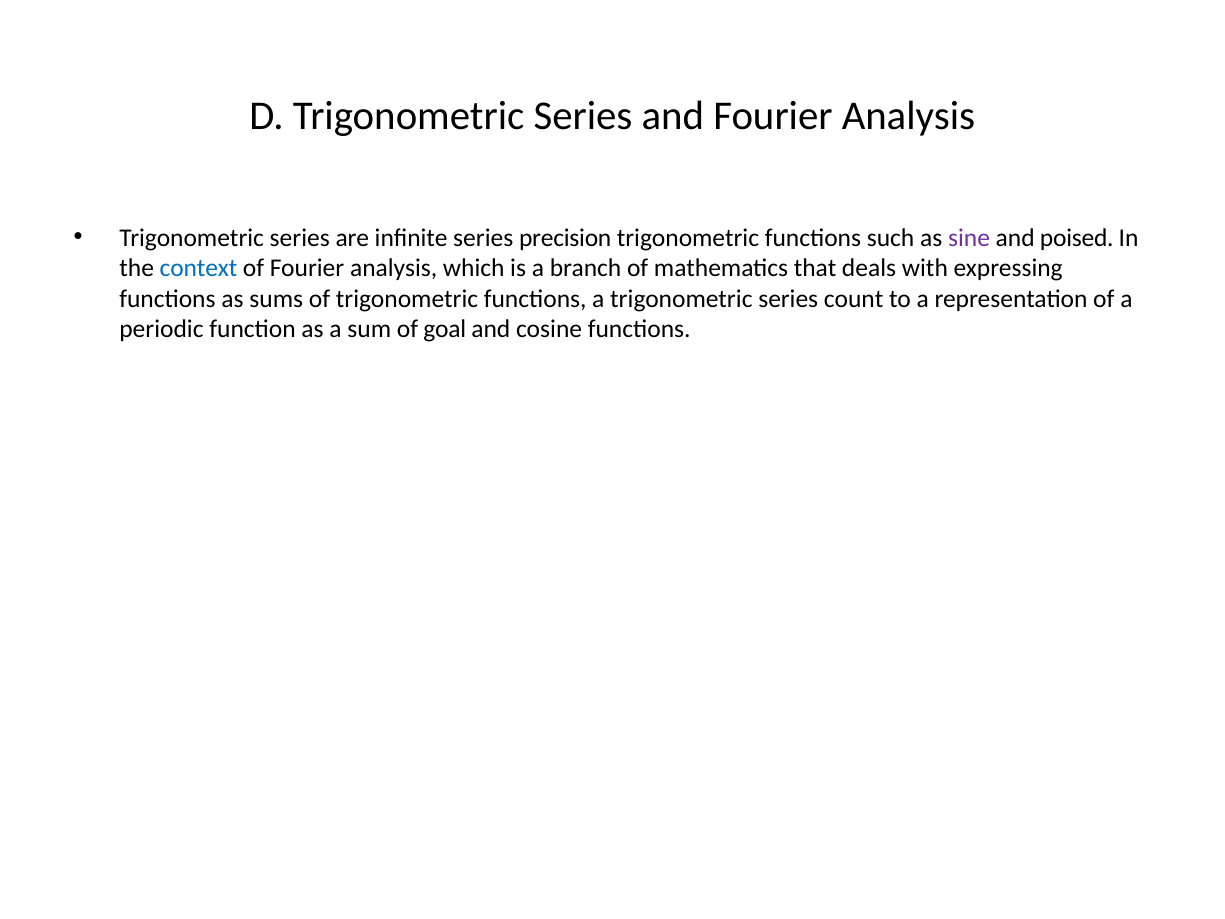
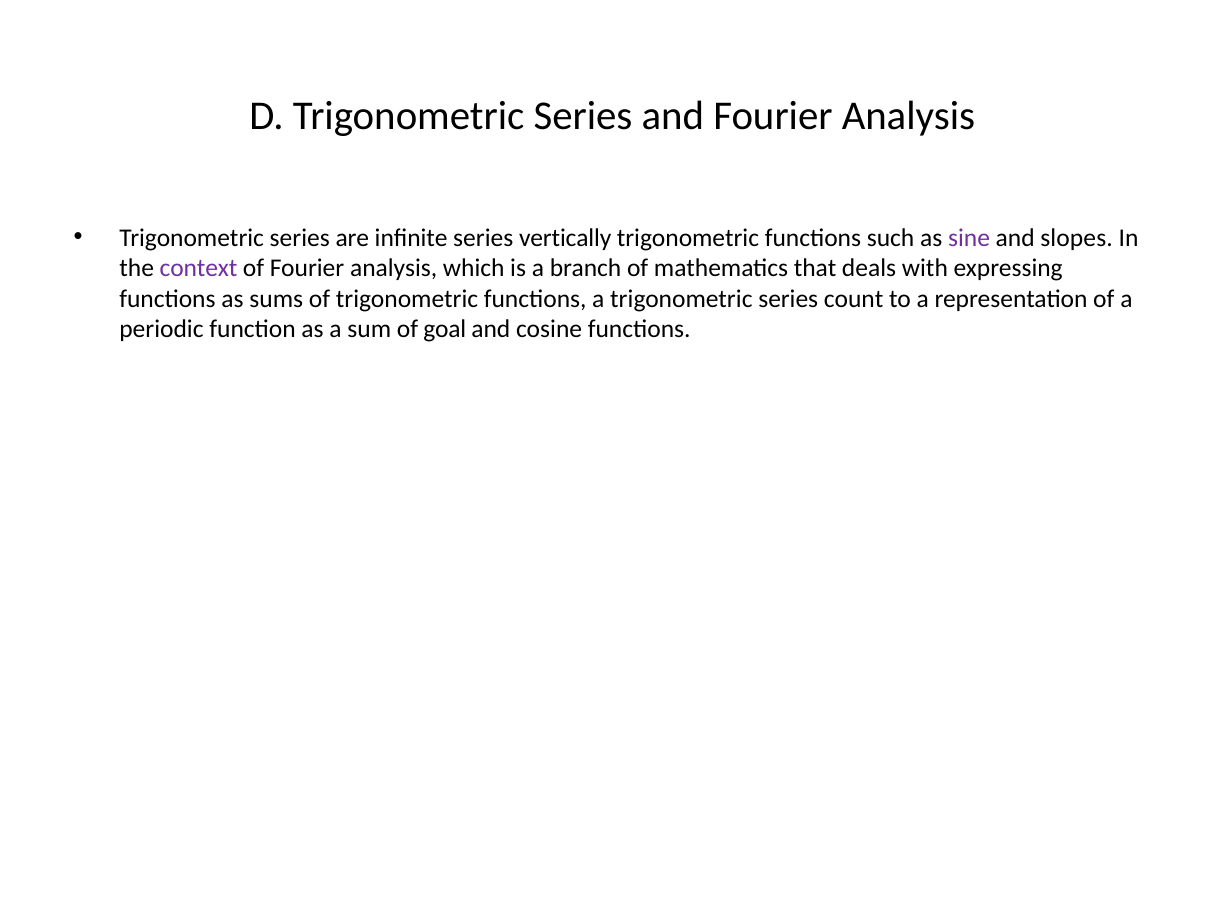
precision: precision -> vertically (565, 238)
poised: poised -> slopes (1077, 238)
context colour: blue -> purple (198, 268)
